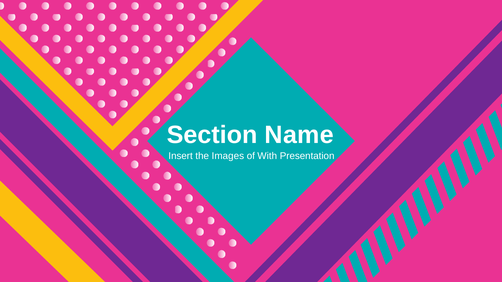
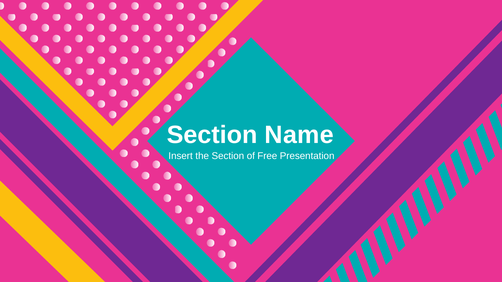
the Images: Images -> Section (228, 156)
With: With -> Free (267, 156)
